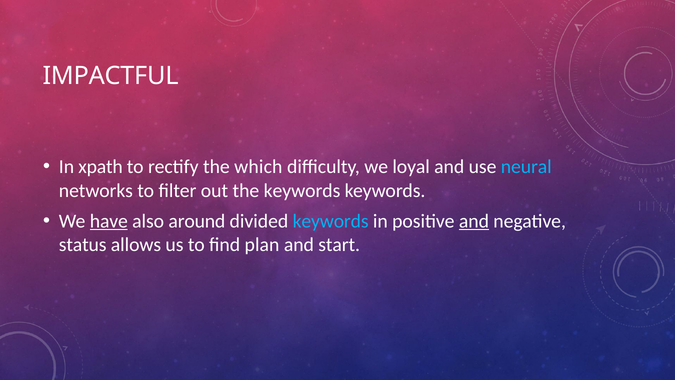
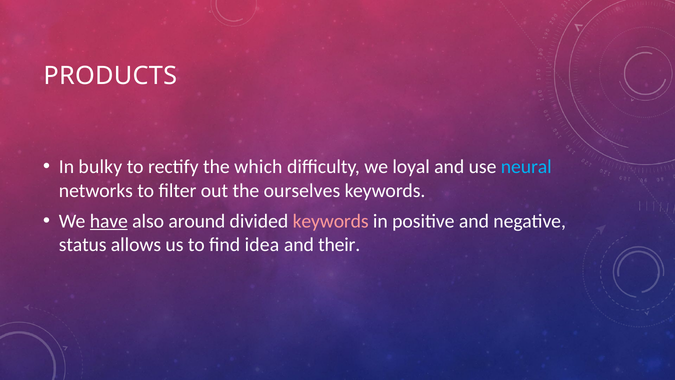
IMPACTFUL: IMPACTFUL -> PRODUCTS (110, 76)
xpath: xpath -> bulky (100, 167)
the keywords: keywords -> ourselves (302, 190)
keywords colour: light blue -> pink (331, 221)
and underline: present -> none (474, 221)
plan: plan -> idea (262, 245)
start: start -> their (339, 245)
